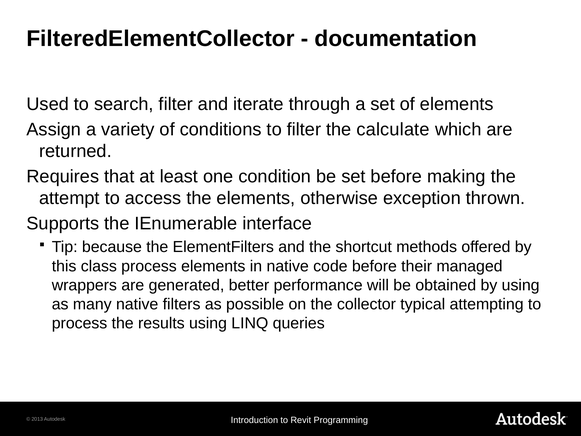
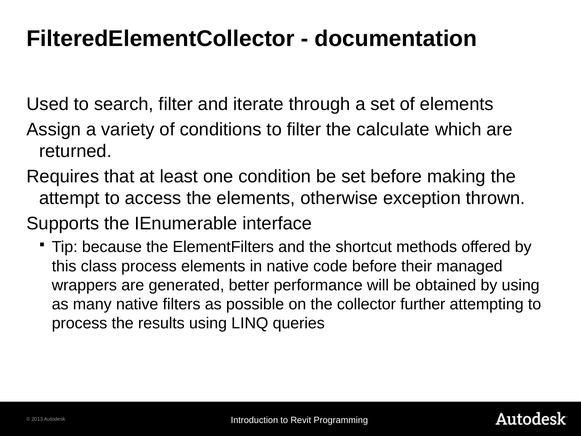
typical: typical -> further (423, 304)
